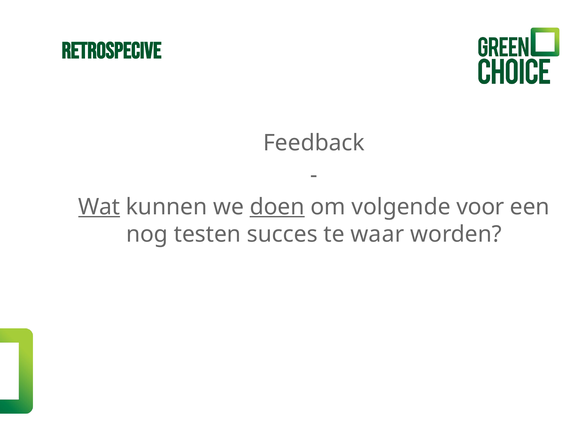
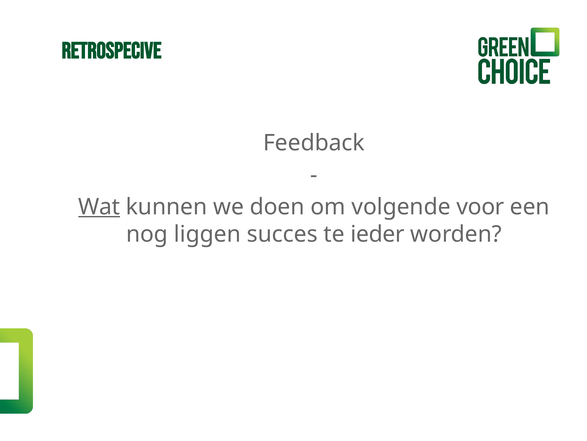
doen underline: present -> none (277, 207)
testen: testen -> liggen (207, 234)
waar: waar -> ieder (378, 234)
